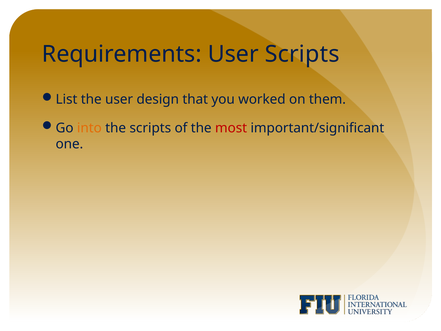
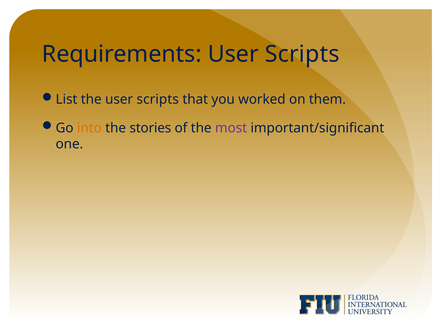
the user design: design -> scripts (158, 99)
the scripts: scripts -> stories (150, 128)
most colour: red -> purple (231, 128)
